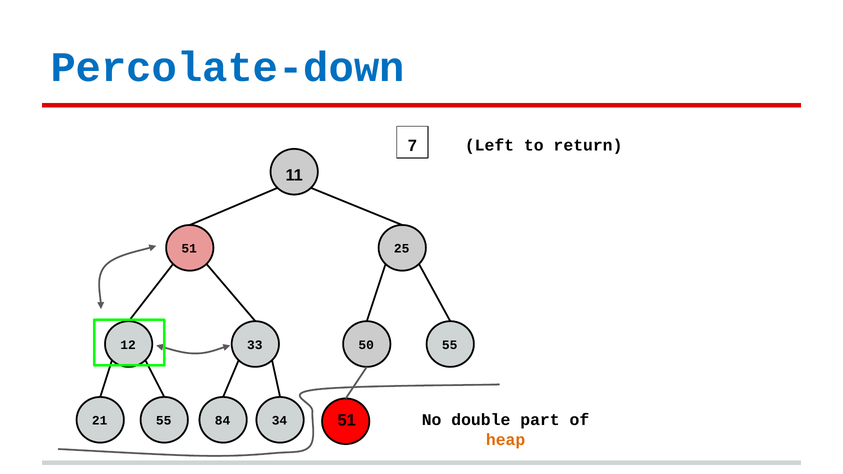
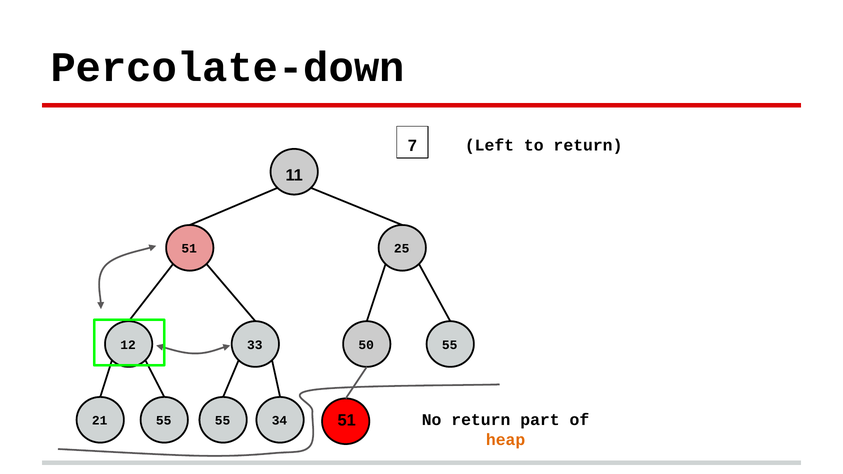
Percolate-down colour: blue -> black (228, 67)
No double: double -> return (481, 420)
55 84: 84 -> 55 (223, 421)
